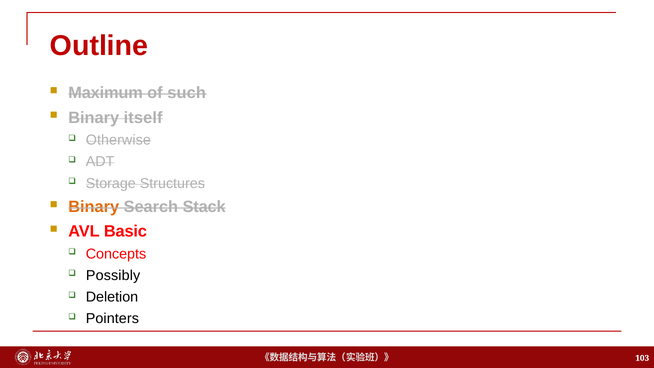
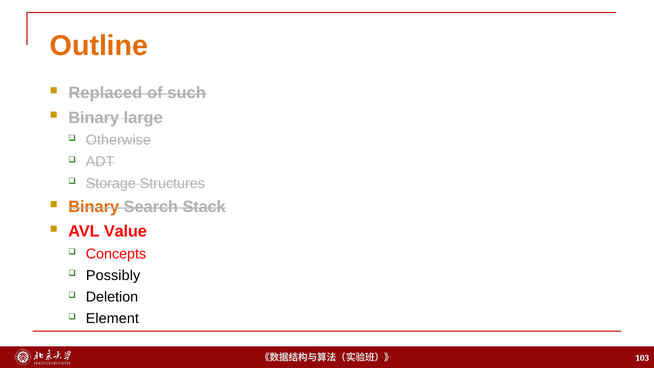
Outline colour: red -> orange (99, 46)
Maximum: Maximum -> Replaced (105, 93)
itself: itself -> large (143, 118)
Basic: Basic -> Value (125, 231)
Pointers: Pointers -> Element (112, 318)
